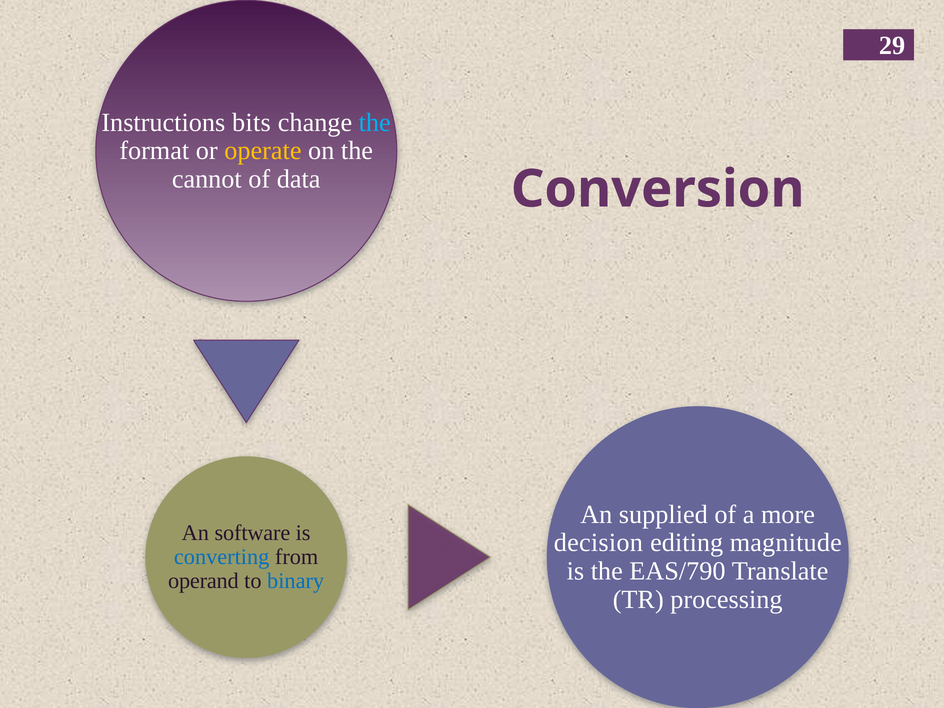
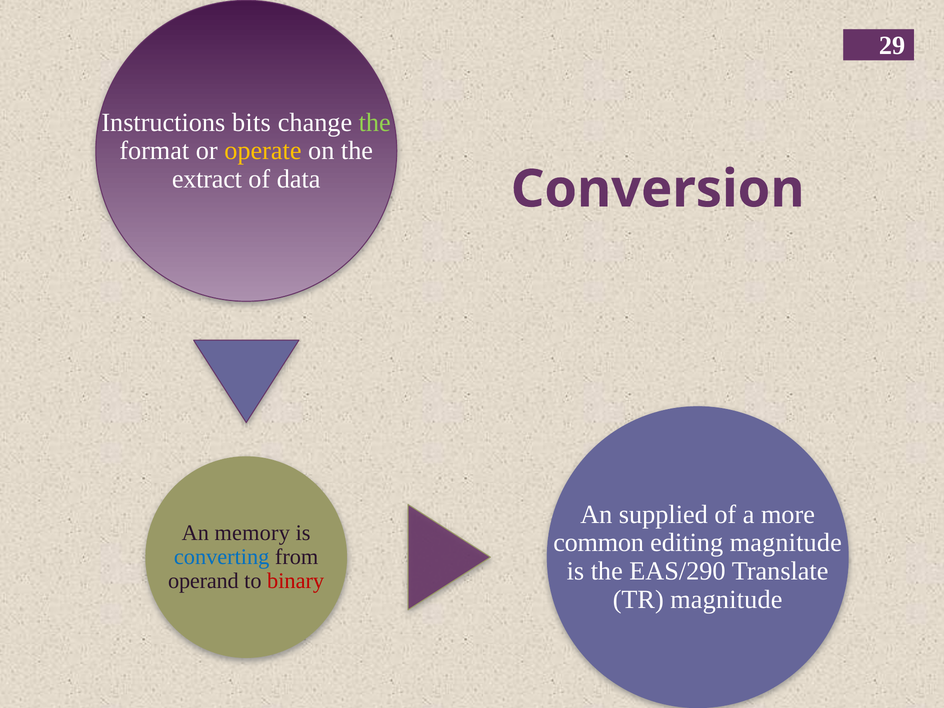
the colour: light blue -> light green (375, 122)
cannot: cannot -> extract (207, 179)
software: software -> memory (252, 533)
decision: decision -> common (599, 543)
EAS/790: EAS/790 -> EAS/290 (677, 571)
binary colour: blue -> red (296, 581)
TR processing: processing -> magnitude (726, 599)
